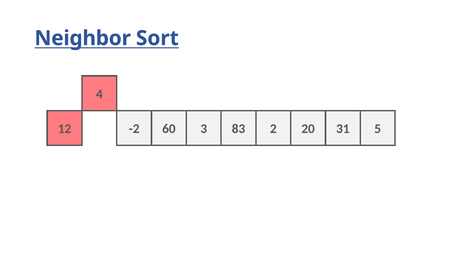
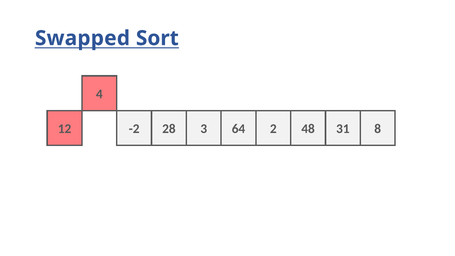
Neighbor: Neighbor -> Swapped (82, 38)
60: 60 -> 28 (169, 129)
83: 83 -> 64 (238, 129)
20: 20 -> 48 (308, 129)
5: 5 -> 8 (378, 129)
